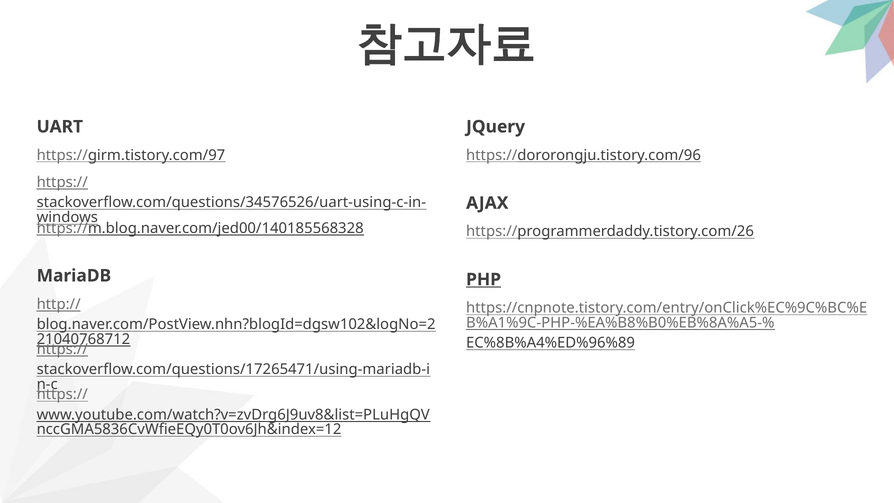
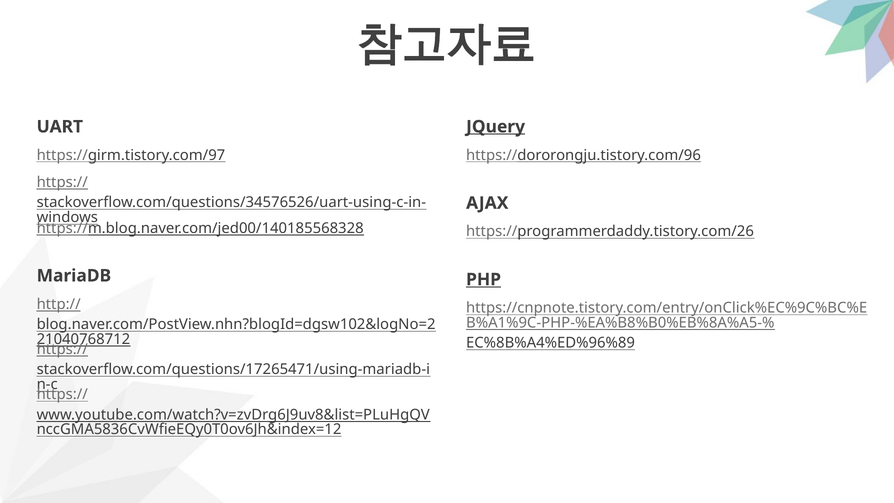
JQuery underline: none -> present (496, 127)
